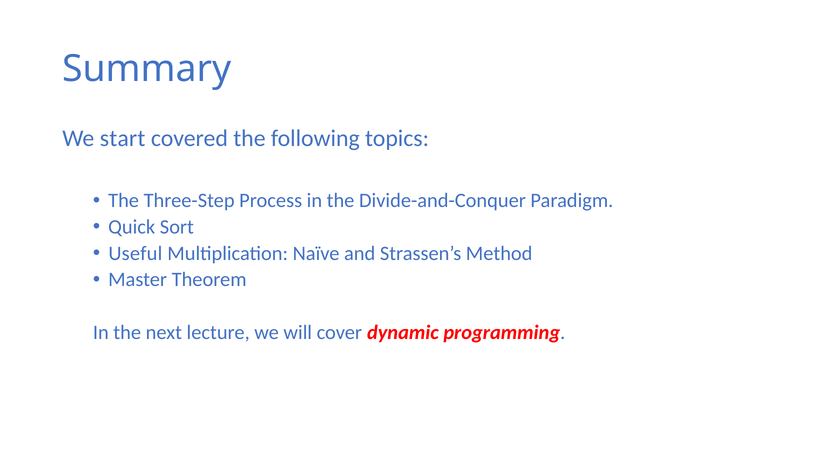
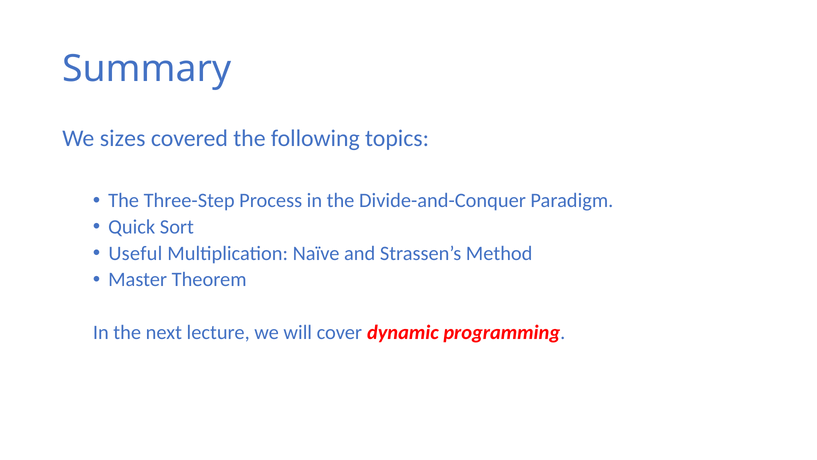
start: start -> sizes (123, 138)
